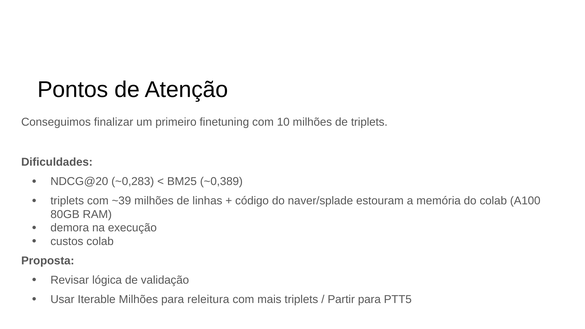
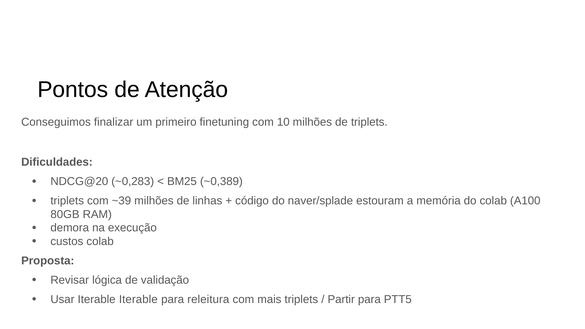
Iterable Milhões: Milhões -> Iterable (138, 299)
